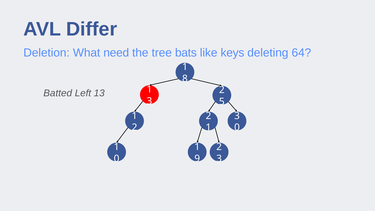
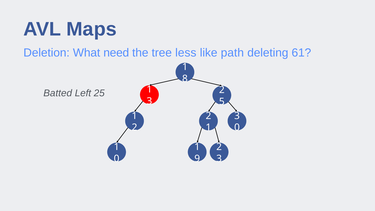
Differ: Differ -> Maps (91, 29)
bats: bats -> less (186, 53)
keys: keys -> path (232, 53)
64: 64 -> 61 (301, 53)
13: 13 -> 25 (99, 93)
